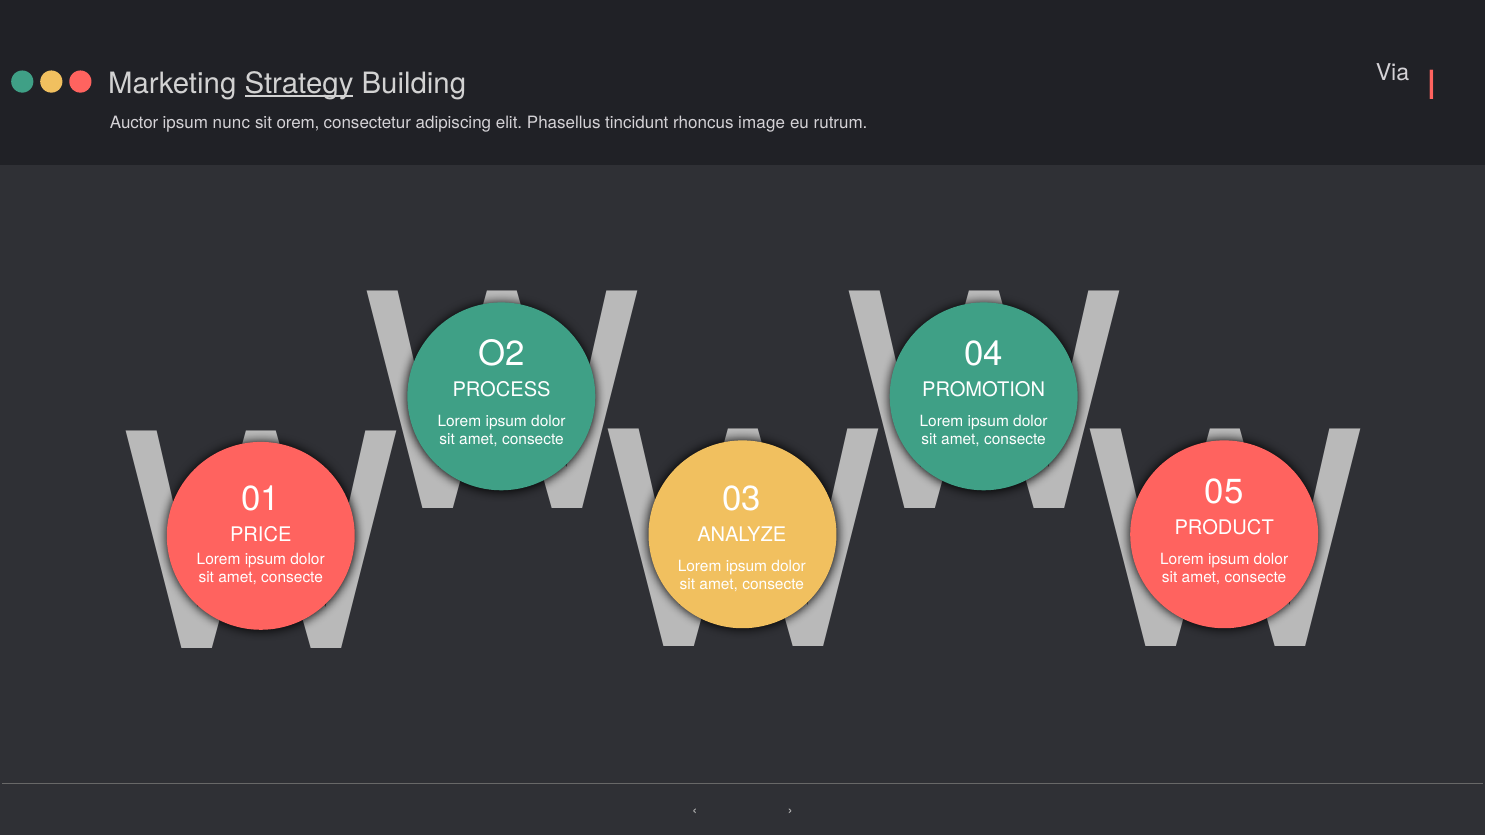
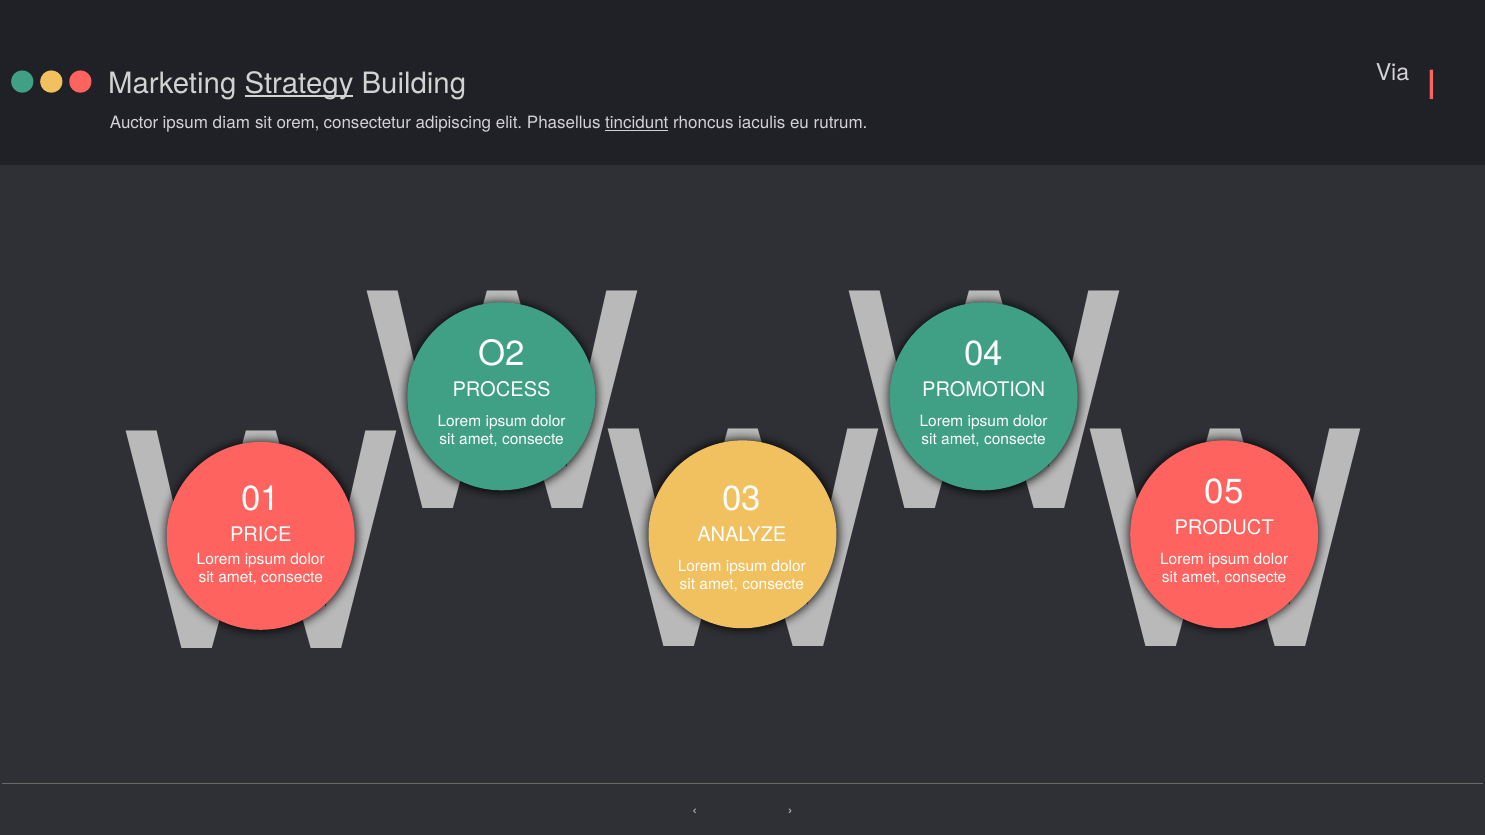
nunc: nunc -> diam (231, 123)
tincidunt underline: none -> present (637, 123)
image: image -> iaculis (762, 123)
